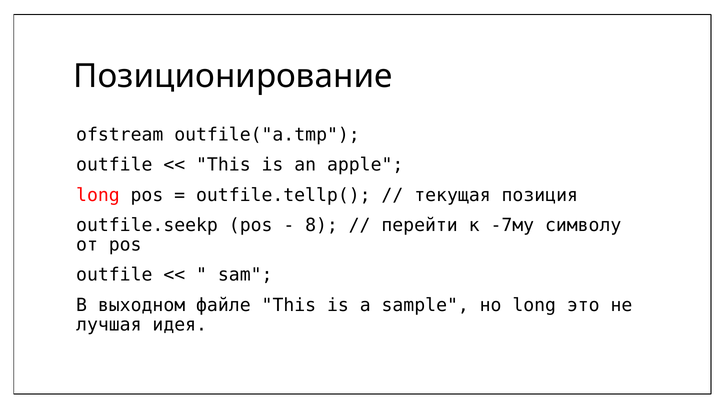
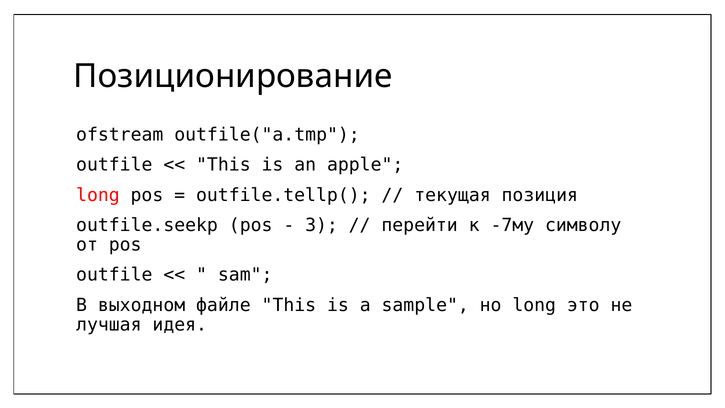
8: 8 -> 3 (321, 225)
